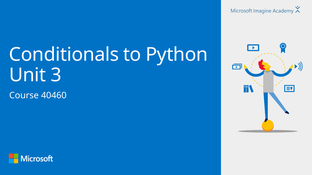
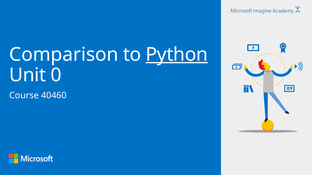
Conditionals: Conditionals -> Comparison (64, 55)
Python underline: none -> present (177, 55)
3: 3 -> 0 (56, 75)
